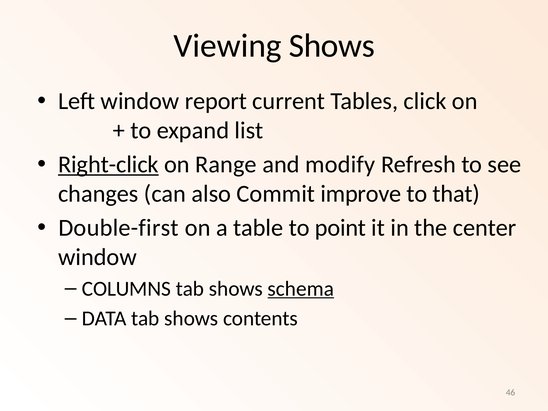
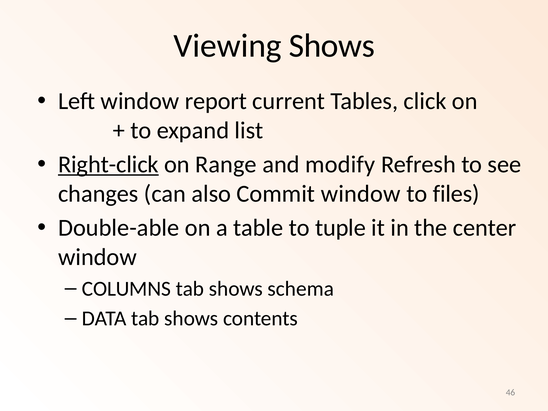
Commit improve: improve -> window (361, 194)
that: that -> files (456, 194)
Double-first: Double-first -> Double-able (119, 228)
point: point -> tuple (340, 228)
schema underline: present -> none (301, 289)
